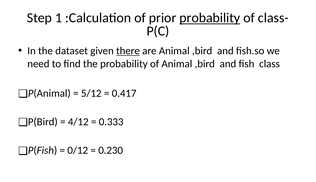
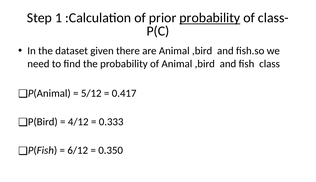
there underline: present -> none (128, 51)
0/12: 0/12 -> 6/12 (78, 151)
0.230: 0.230 -> 0.350 (111, 151)
